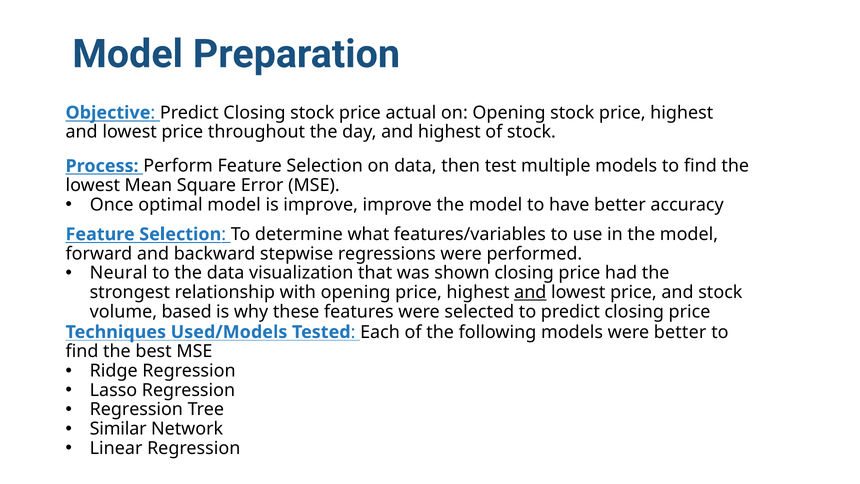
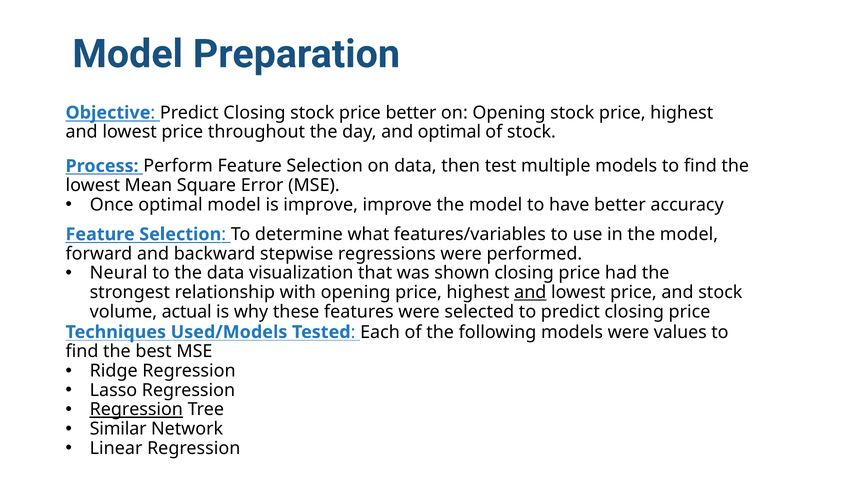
price actual: actual -> better (411, 113)
and highest: highest -> optimal (449, 132)
based: based -> actual (187, 312)
were better: better -> values (680, 332)
Regression underline: none -> present (136, 409)
